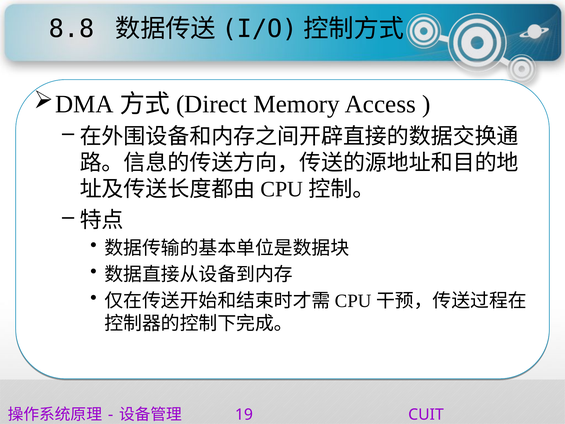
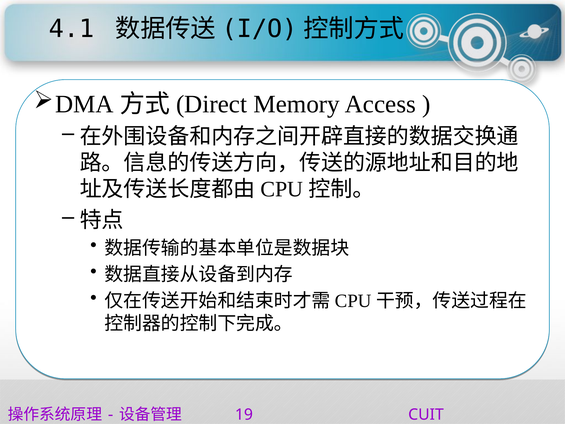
8.8: 8.8 -> 4.1 (71, 29)
